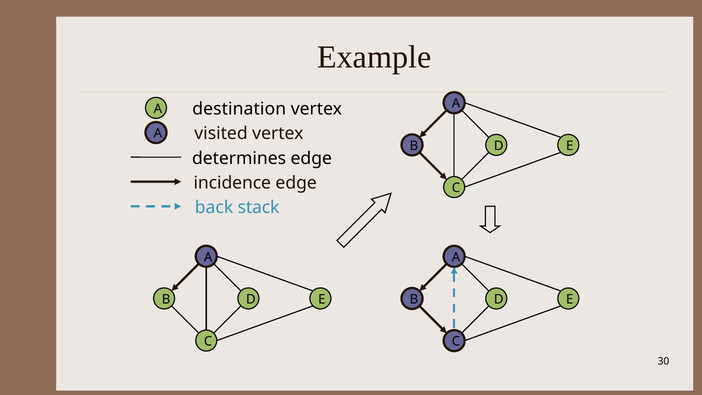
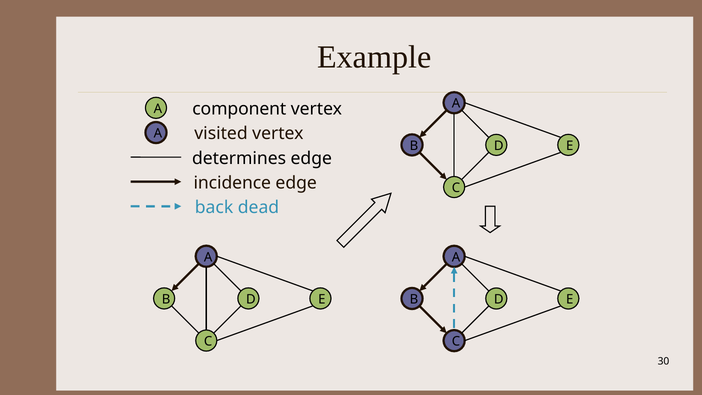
destination: destination -> component (239, 109)
stack: stack -> dead (258, 207)
